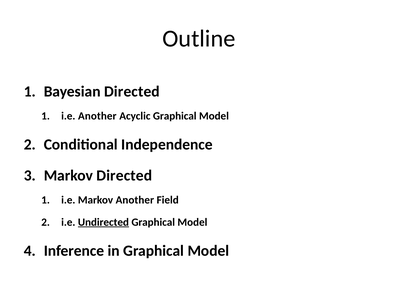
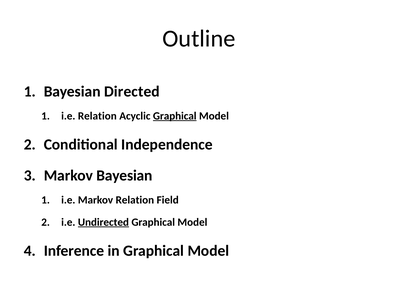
i.e Another: Another -> Relation (97, 116)
Graphical underline: none -> present (175, 116)
Markov Directed: Directed -> Bayesian (124, 175)
Markov Another: Another -> Relation (135, 200)
